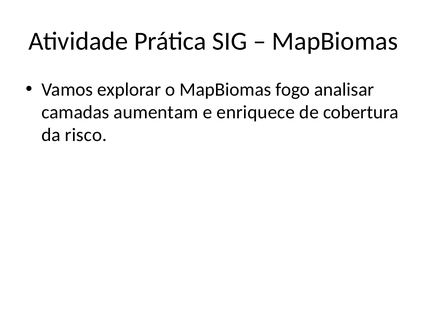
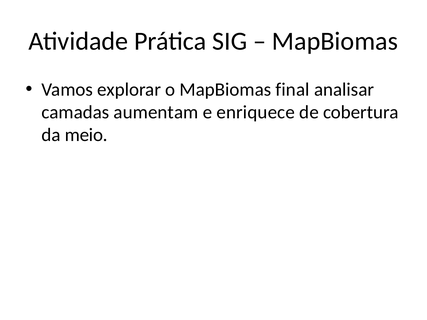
fogo: fogo -> final (293, 90)
risco: risco -> meio (86, 135)
